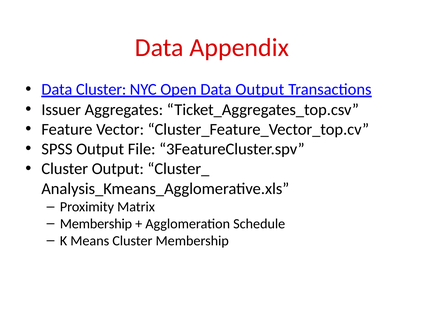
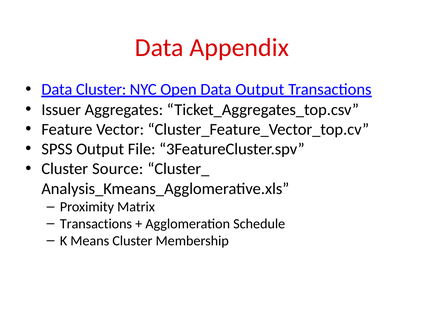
Cluster Output: Output -> Source (118, 169)
Membership: Membership -> Transactions (96, 224)
